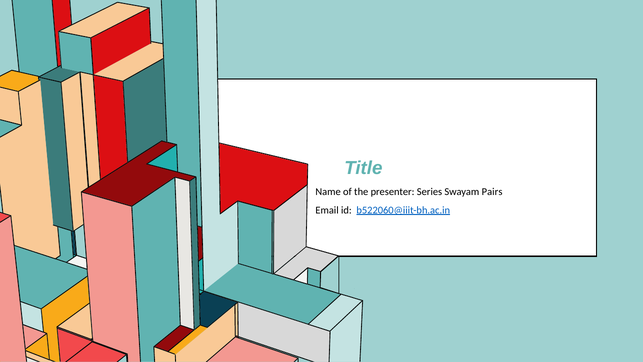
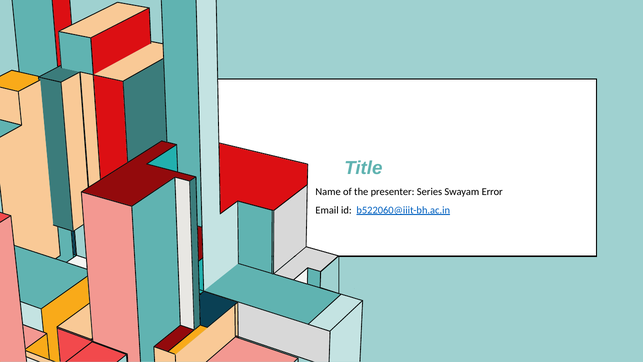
Pairs: Pairs -> Error (492, 192)
